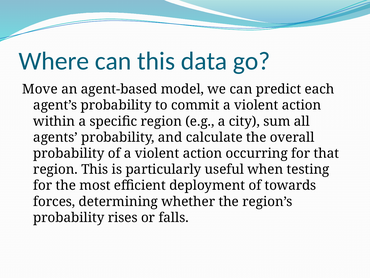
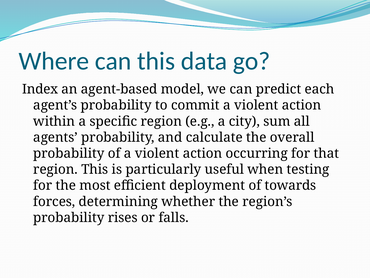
Move: Move -> Index (40, 89)
